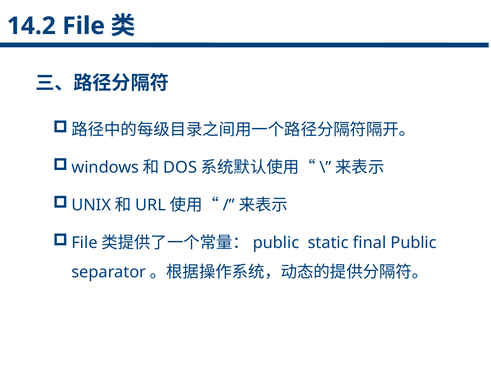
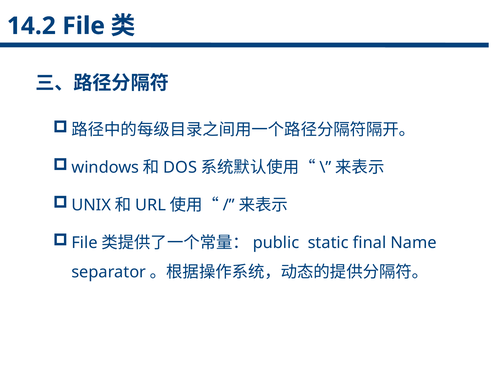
final Public: Public -> Name (414, 243)
